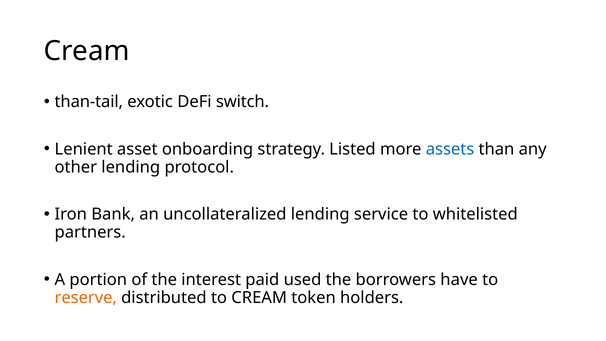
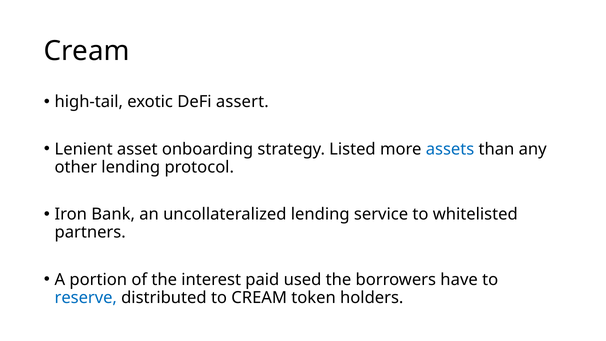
than-tail: than-tail -> high-tail (89, 102)
switch: switch -> assert (242, 102)
reserve colour: orange -> blue (86, 297)
